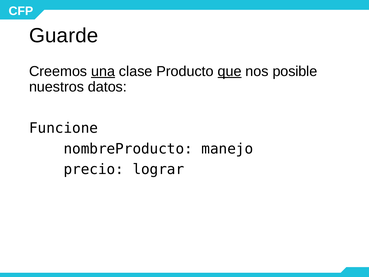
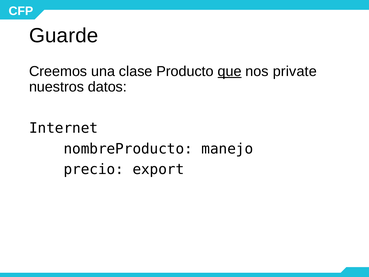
una underline: present -> none (103, 71)
posible: posible -> private (295, 71)
Funcione: Funcione -> Internet (64, 128)
lograr: lograr -> export (158, 169)
